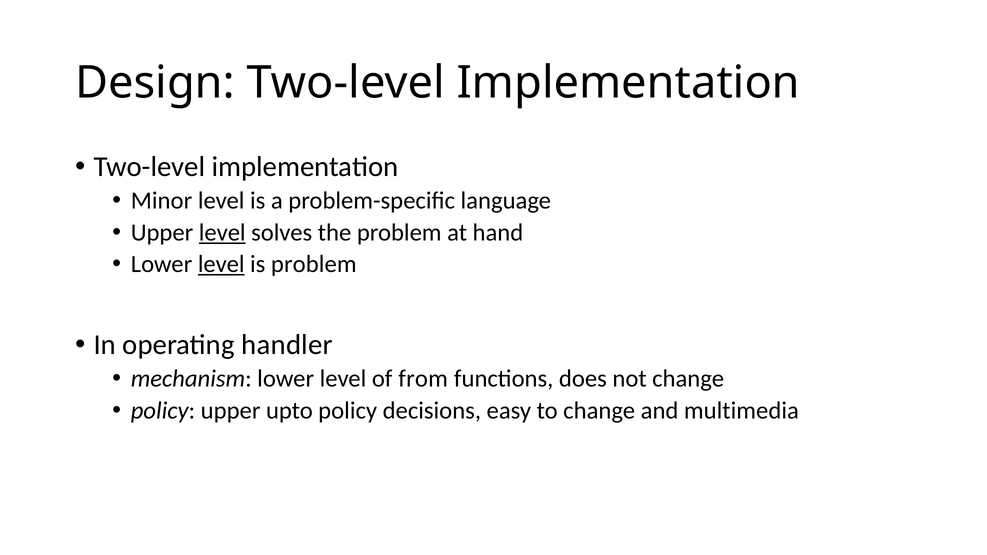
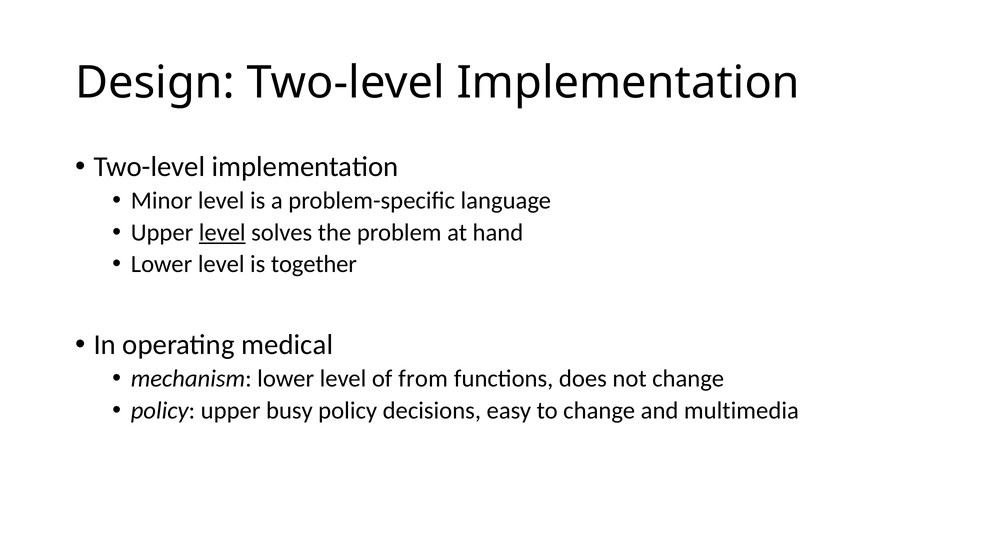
level underline: present -> none (221, 264)
is problem: problem -> together (314, 264)
handler: handler -> medical (287, 345)
upto: upto -> busy (289, 411)
